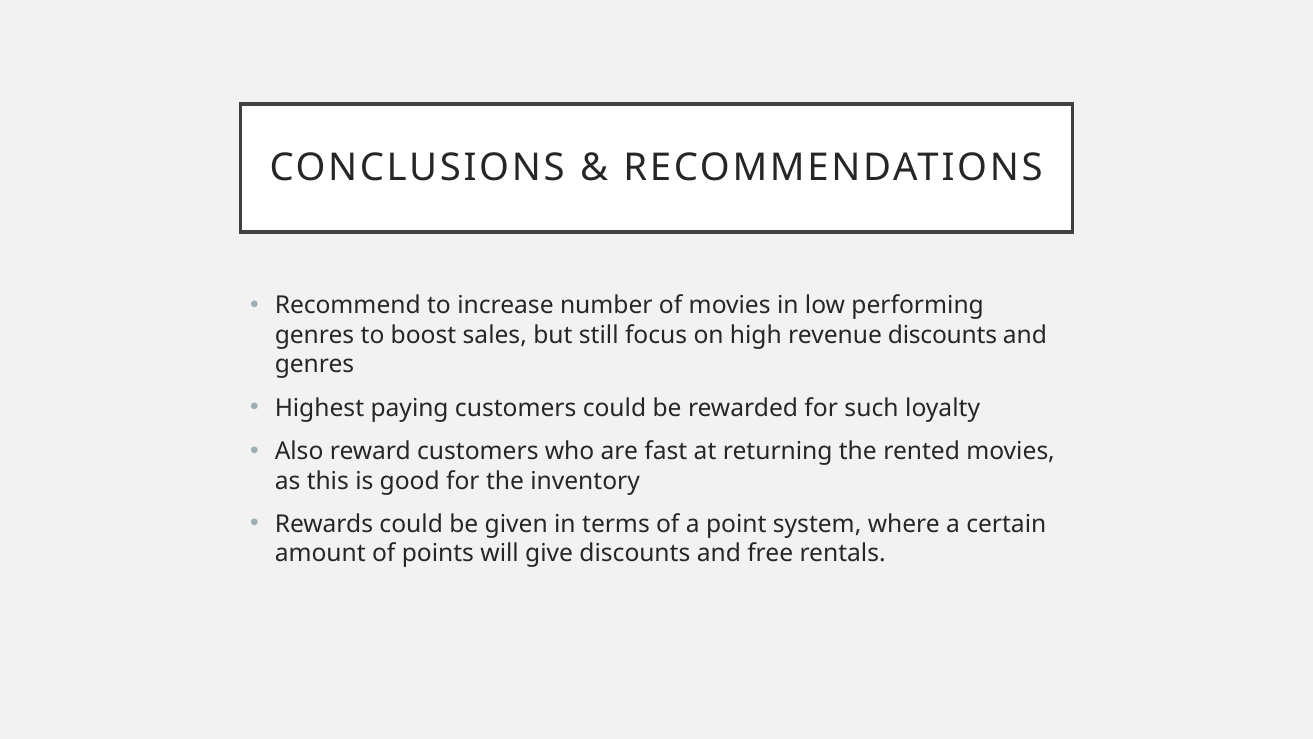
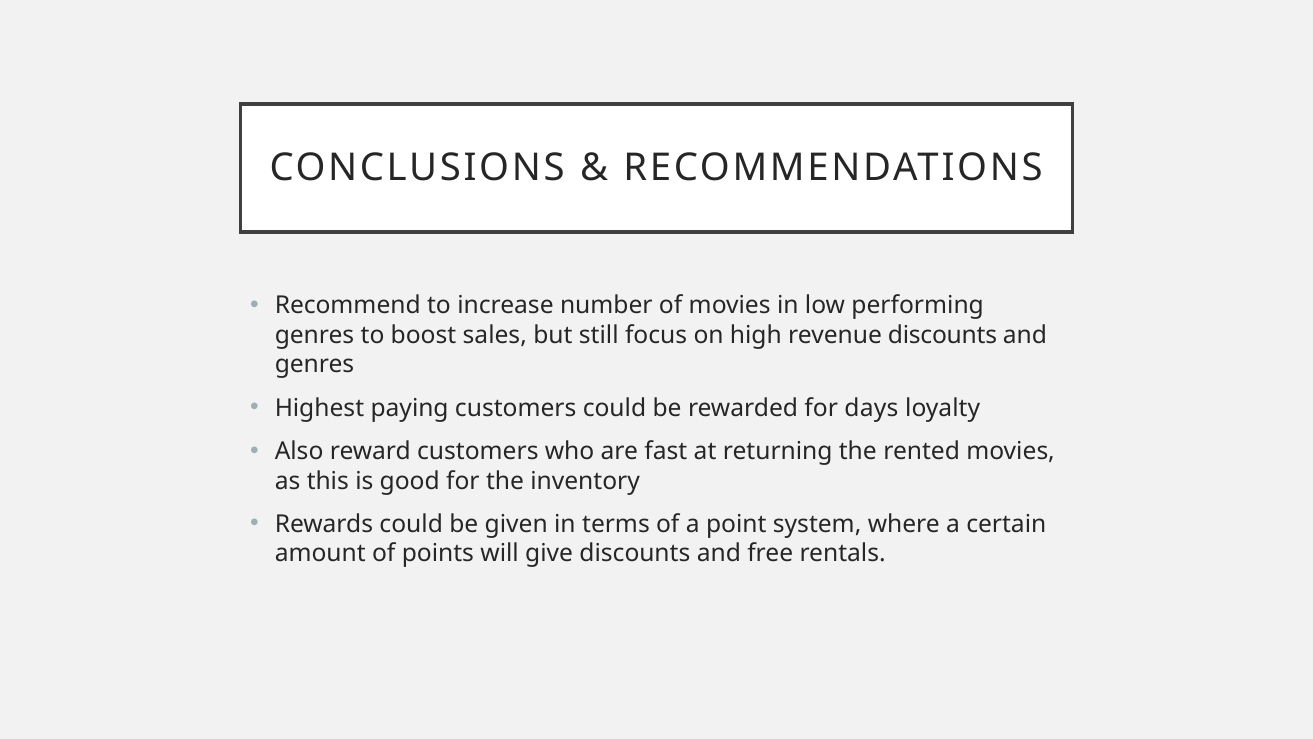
such: such -> days (871, 408)
